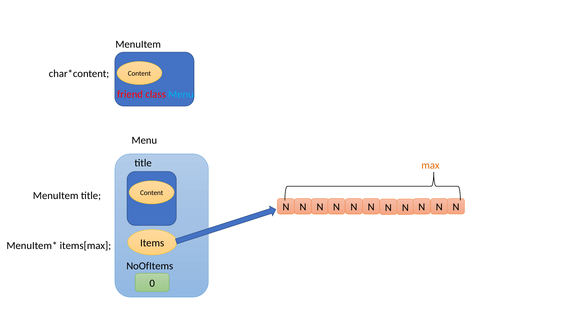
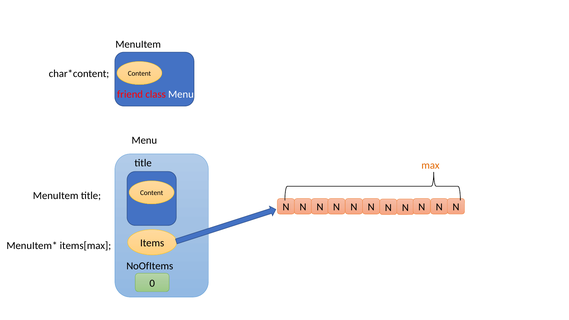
Menu colour: light blue -> white (181, 94)
